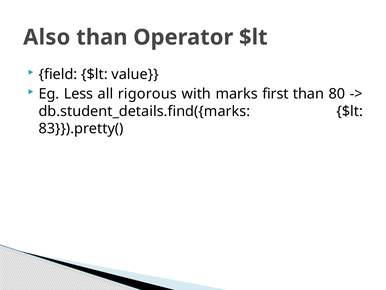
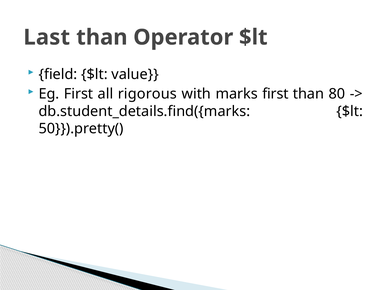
Also: Also -> Last (47, 37)
Eg Less: Less -> First (79, 94)
83}}).pretty(: 83}}).pretty( -> 50}}).pretty( (81, 128)
